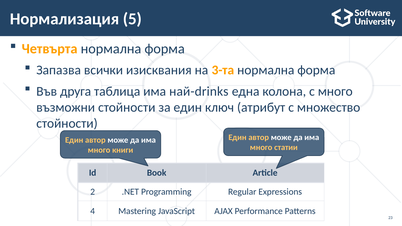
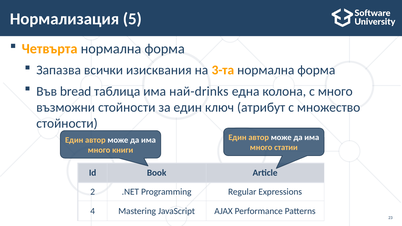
друга: друга -> bread (76, 91)
